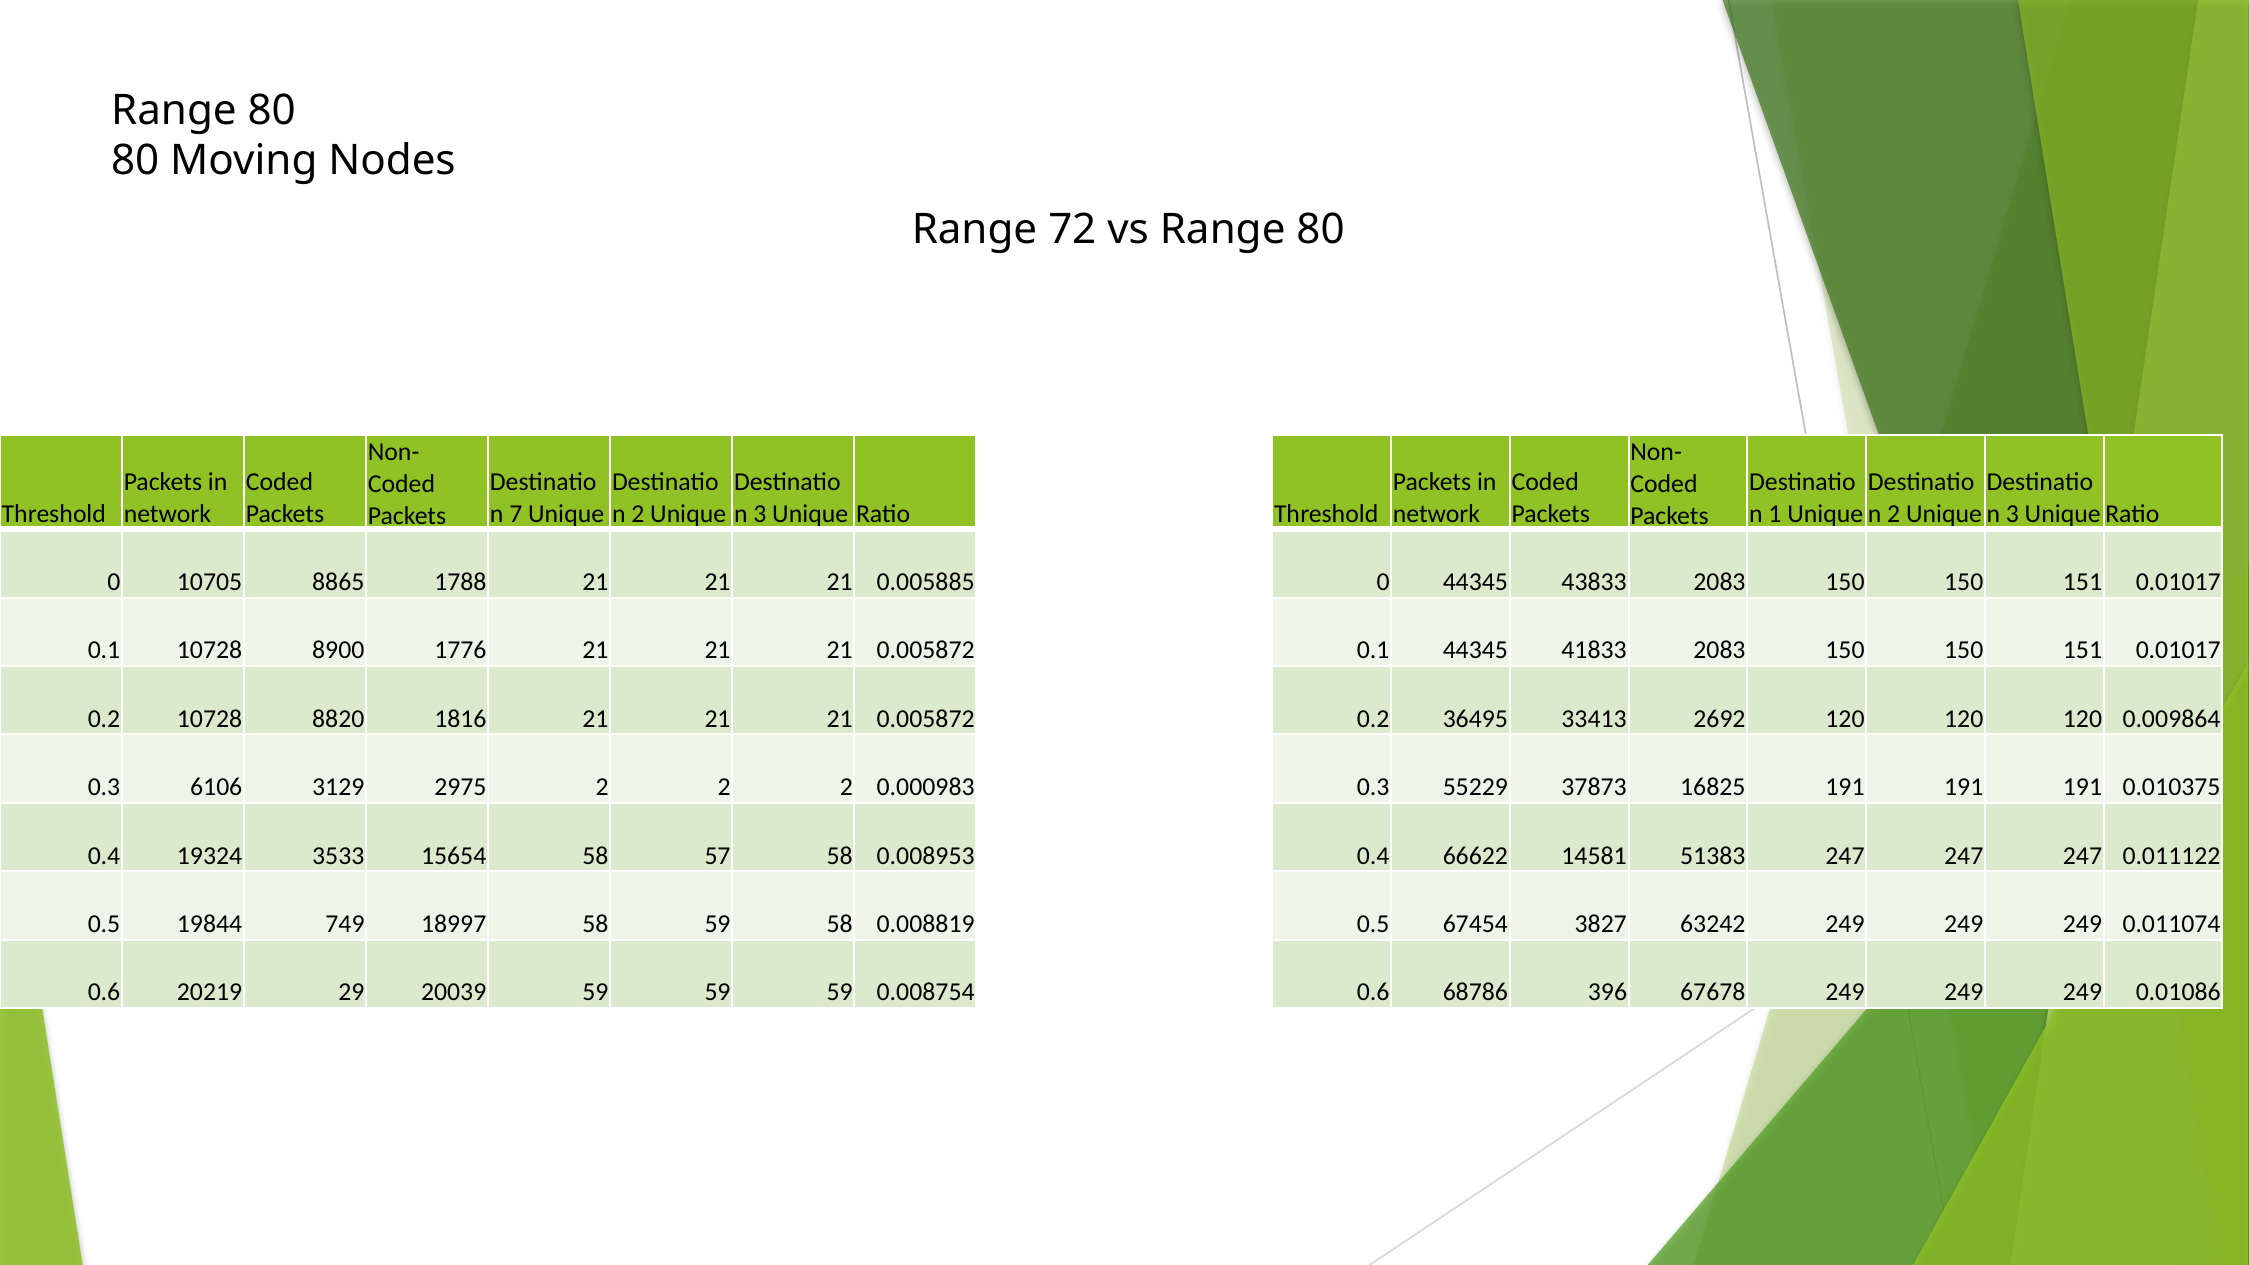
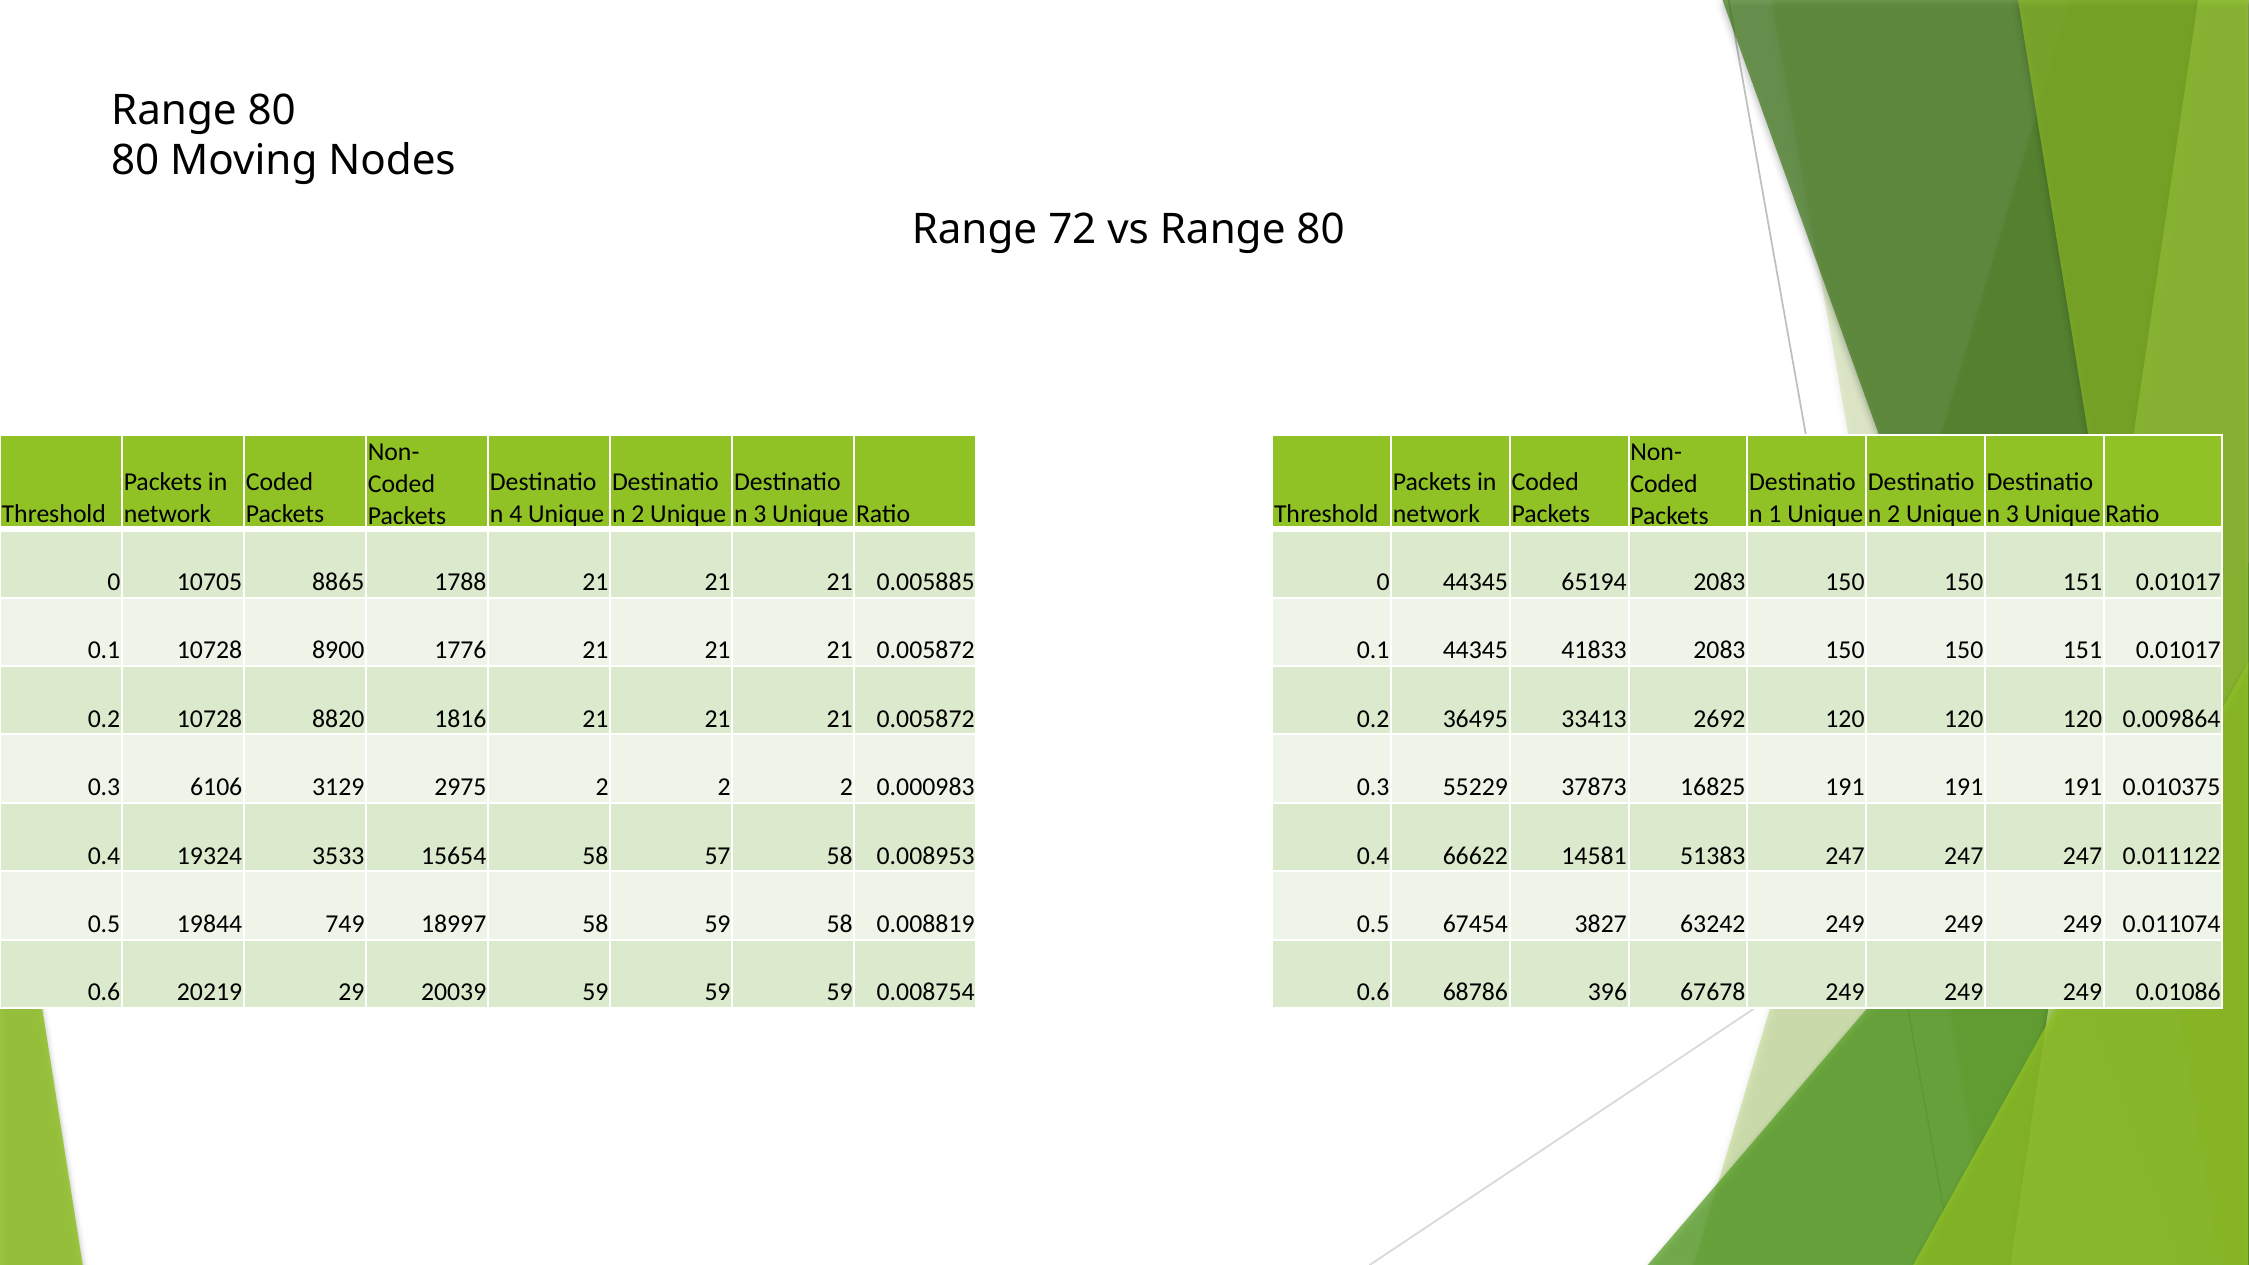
7: 7 -> 4 (516, 514)
43833: 43833 -> 65194 (1594, 582)
